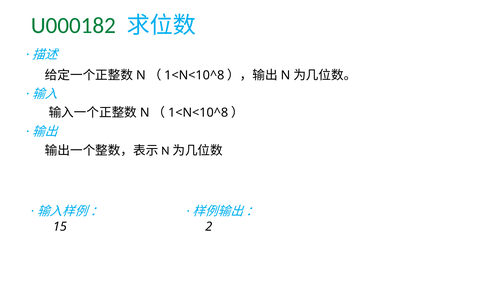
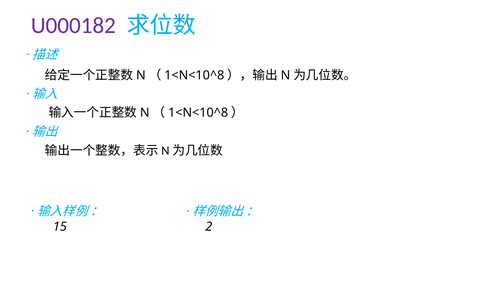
U000182 colour: green -> purple (73, 25)
